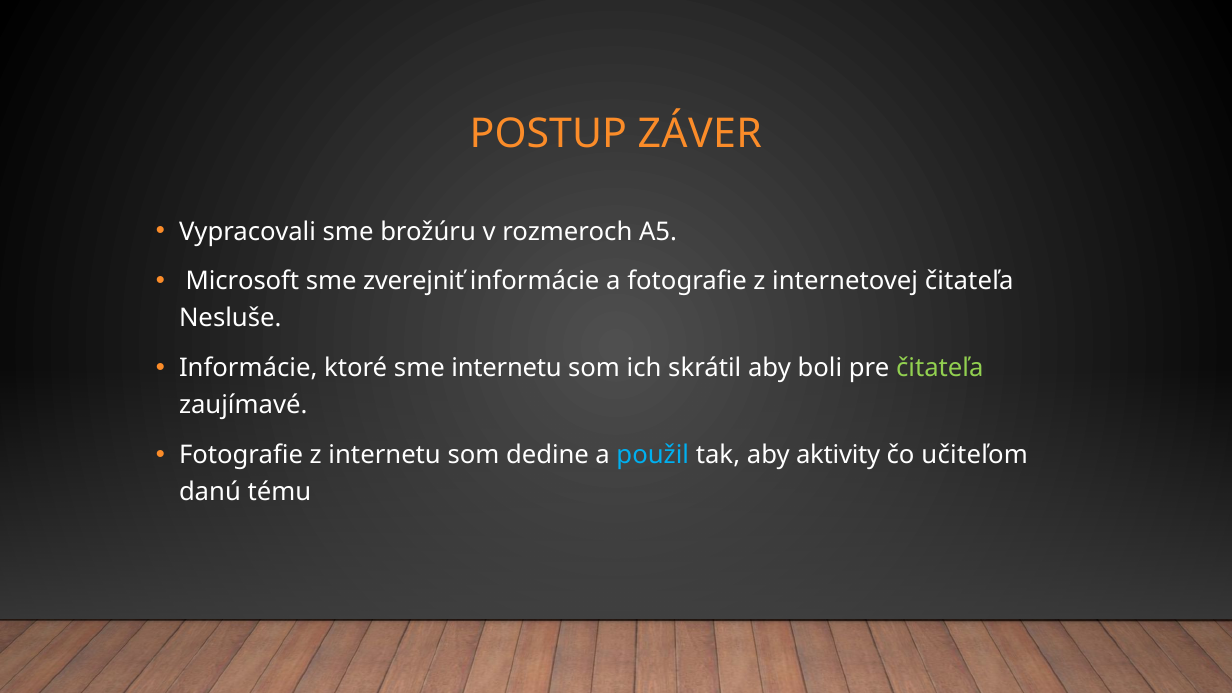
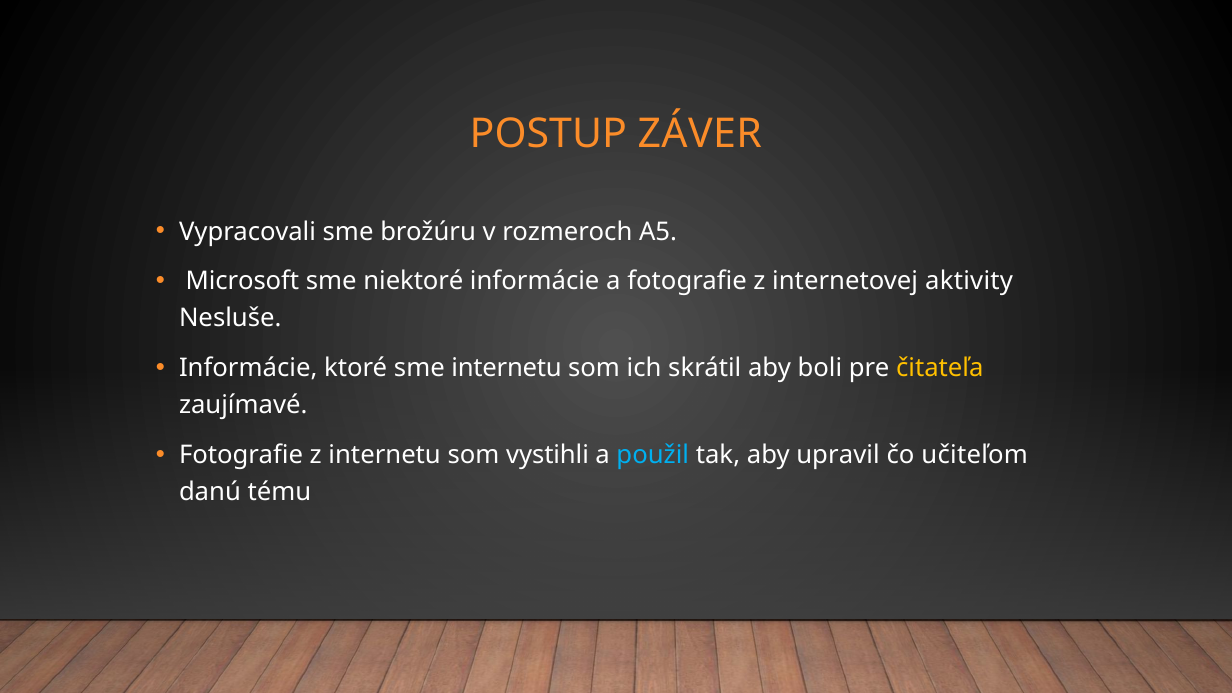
zverejniť: zverejniť -> niektoré (413, 281)
internetovej čitateľa: čitateľa -> aktivity (969, 281)
čitateľa colour: light green -> yellow (940, 368)
dedine: dedine -> vystihli (548, 455)
aktivity: aktivity -> upravil (838, 455)
